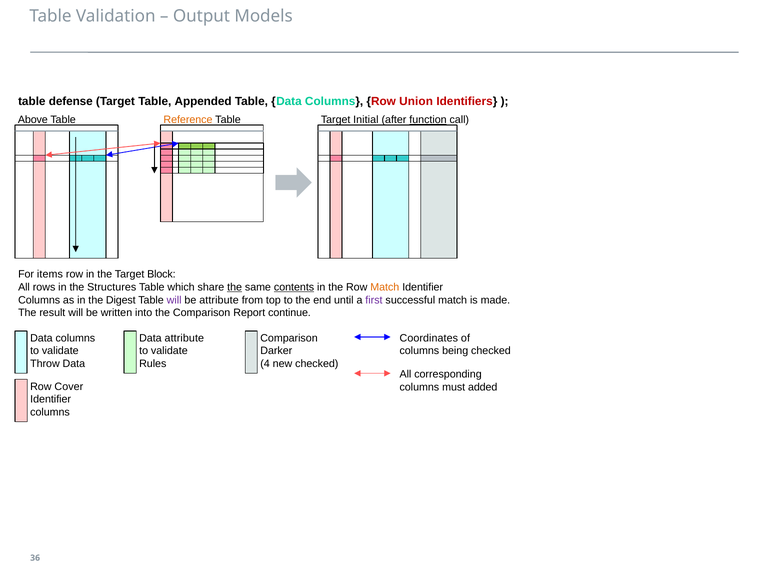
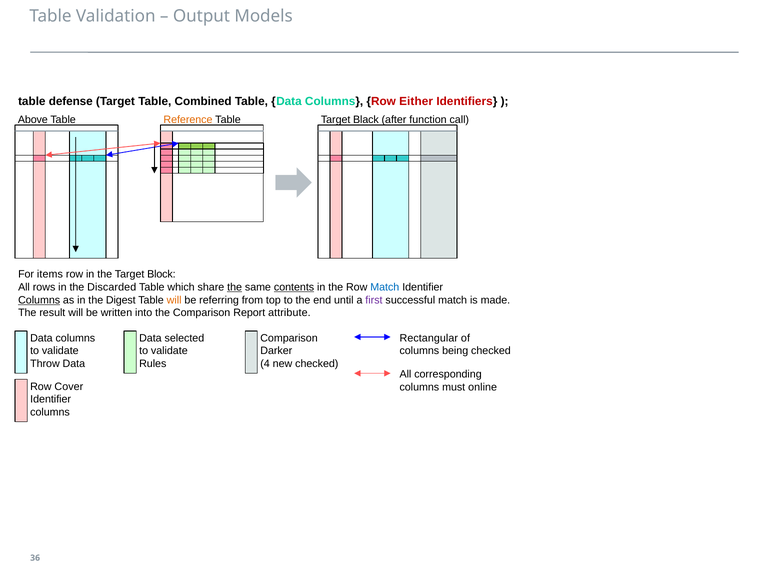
Appended: Appended -> Combined (203, 101)
Union: Union -> Either (416, 101)
Initial: Initial -> Black (366, 120)
function underline: present -> none (428, 120)
Structures: Structures -> Discarded (112, 287)
Match colour: orange -> blue (385, 287)
Columns underline: none -> present (39, 300)
will colour: purple -> orange (174, 300)
be attribute: attribute -> referring (219, 300)
continue: continue -> attribute (289, 313)
Data attribute: attribute -> selected (184, 338)
Coordinates: Coordinates -> Rectangular (429, 338)
added: added -> online (483, 387)
